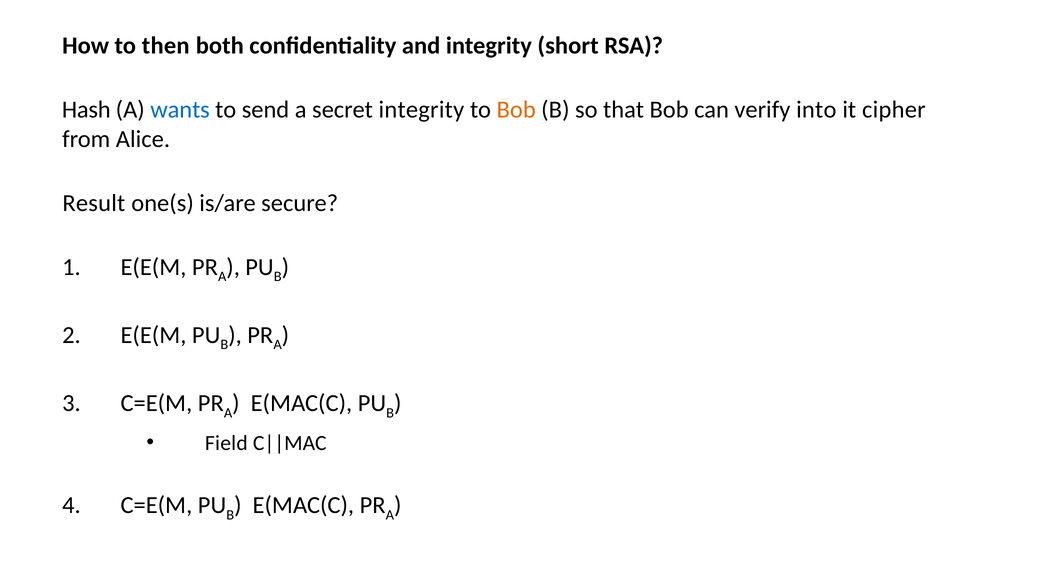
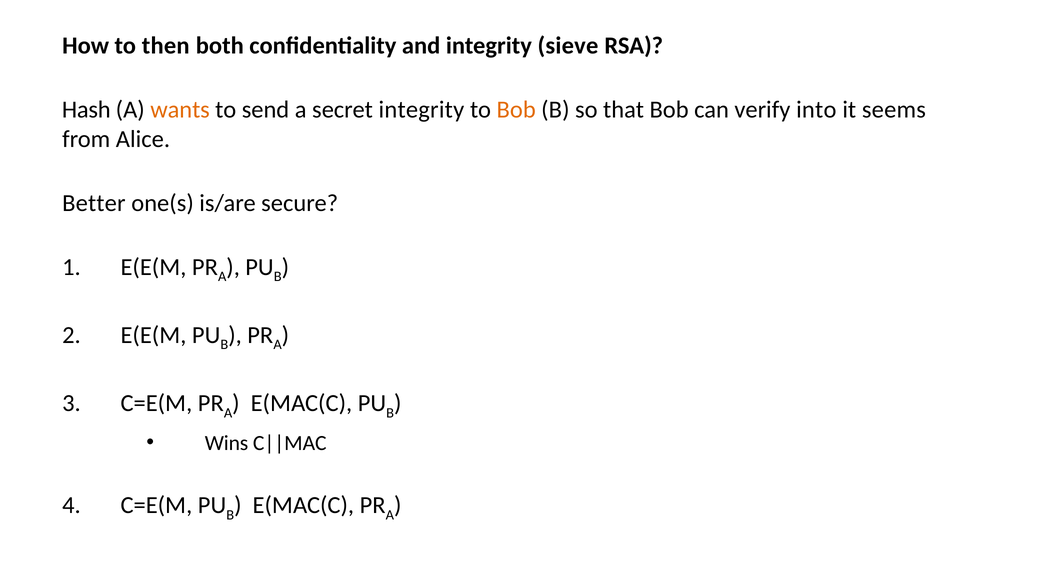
short: short -> sieve (568, 46)
wants colour: blue -> orange (180, 110)
cipher: cipher -> seems (894, 110)
Result: Result -> Better (94, 203)
Field: Field -> Wins (227, 443)
